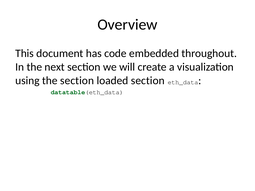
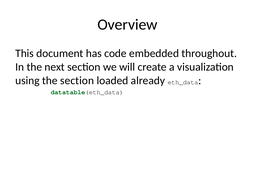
loaded section: section -> already (148, 81)
